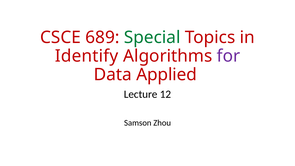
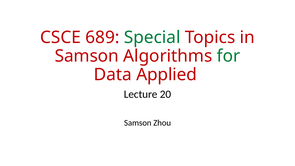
Identify: Identify -> Samson (87, 56)
for colour: purple -> green (228, 56)
12: 12 -> 20 (165, 94)
